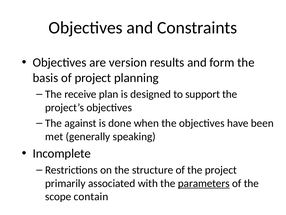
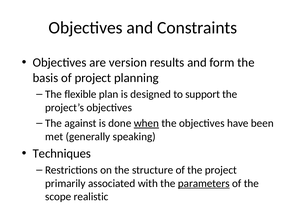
receive: receive -> flexible (80, 94)
when underline: none -> present (146, 123)
Incomplete: Incomplete -> Techniques (62, 153)
contain: contain -> realistic (91, 196)
